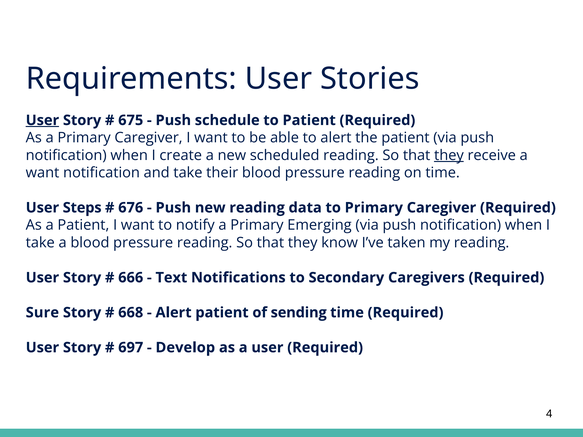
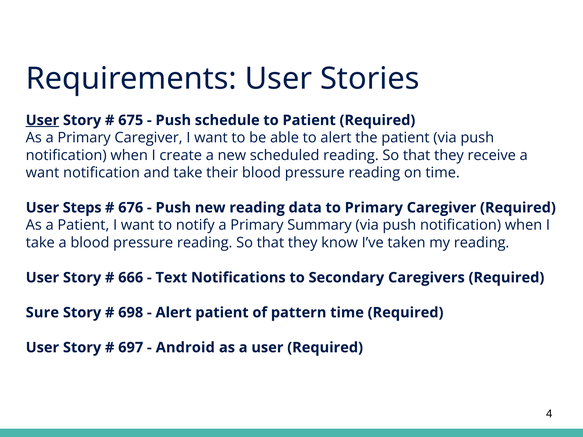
they underline: present -> none (449, 155)
Emerging: Emerging -> Summary (320, 225)
668: 668 -> 698 (131, 313)
sending: sending -> pattern (299, 313)
Develop: Develop -> Android (185, 348)
